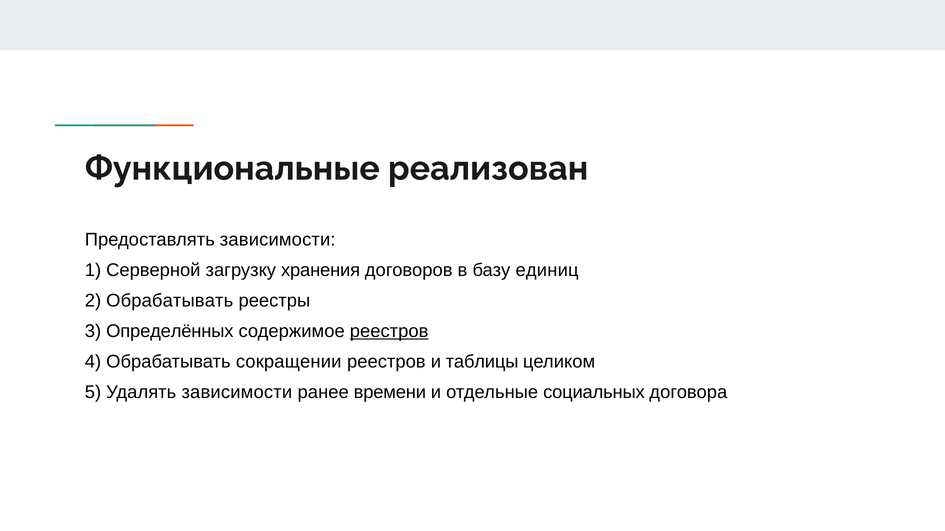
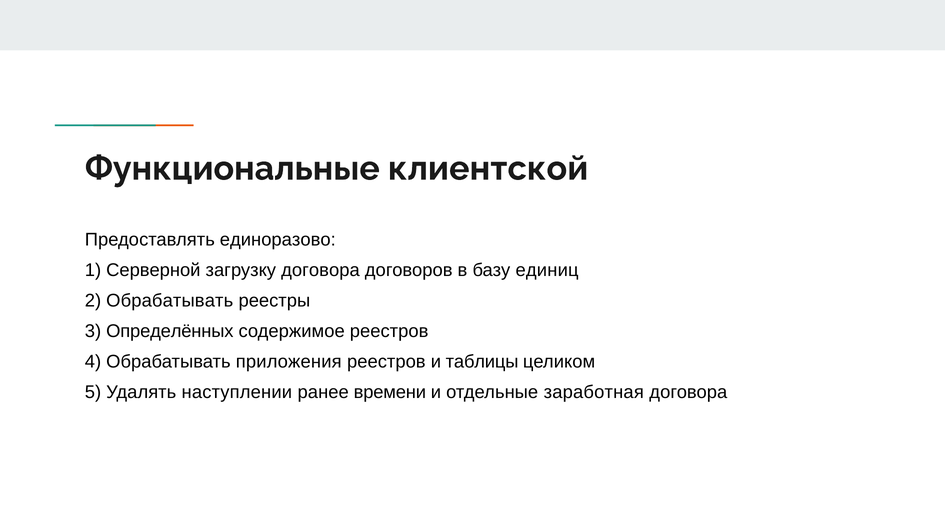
реализован: реализован -> клиентской (488, 169)
Предоставлять зависимости: зависимости -> единоразово (278, 240)
загрузку хранения: хранения -> договора (320, 270)
реестров underline: present -> none (389, 332)
сокращении: сокращении -> приложения (289, 362)
Удалять зависимости: зависимости -> наступлении (237, 393)
социальных: социальных -> заработная (594, 393)
